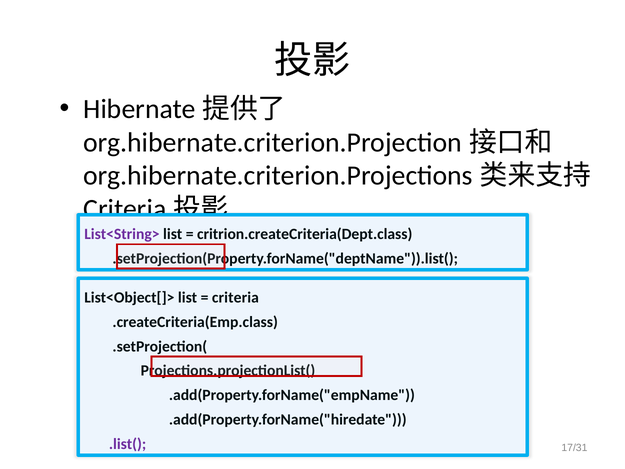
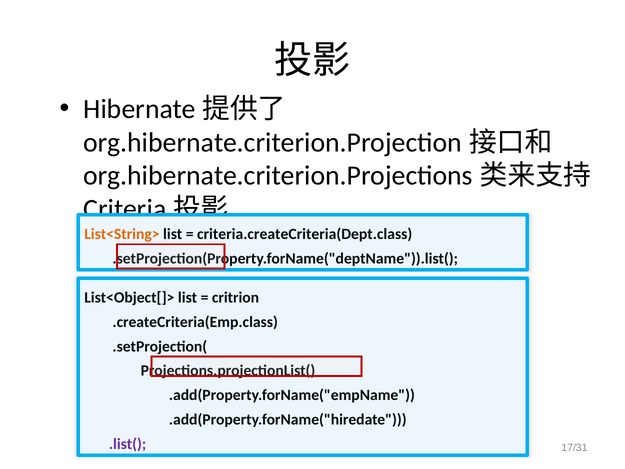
List<String> colour: purple -> orange (122, 234)
critrion.createCriteria(Dept.class: critrion.createCriteria(Dept.class -> criteria.createCriteria(Dept.class (305, 234)
criteria: criteria -> critrion (236, 297)
